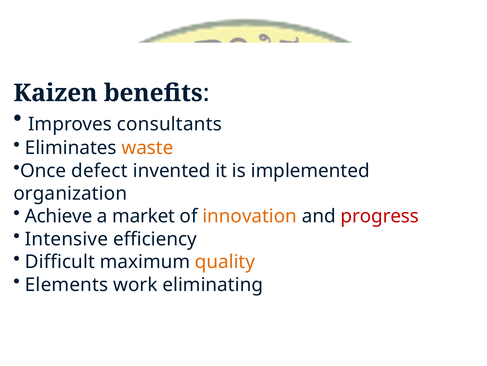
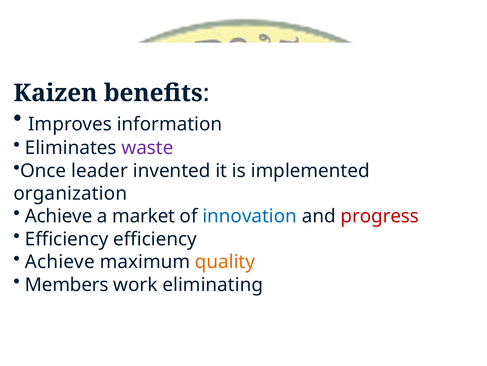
consultants: consultants -> information (169, 124)
waste colour: orange -> purple (147, 148)
defect: defect -> leader (99, 170)
innovation colour: orange -> blue (250, 216)
Intensive: Intensive -> Efficiency (67, 239)
Difficult: Difficult -> Achieve (60, 261)
Elements: Elements -> Members (67, 284)
